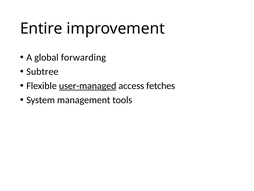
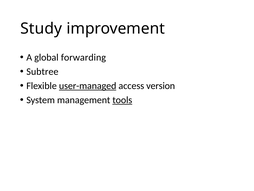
Entire: Entire -> Study (41, 28)
fetches: fetches -> version (161, 86)
tools underline: none -> present (122, 100)
